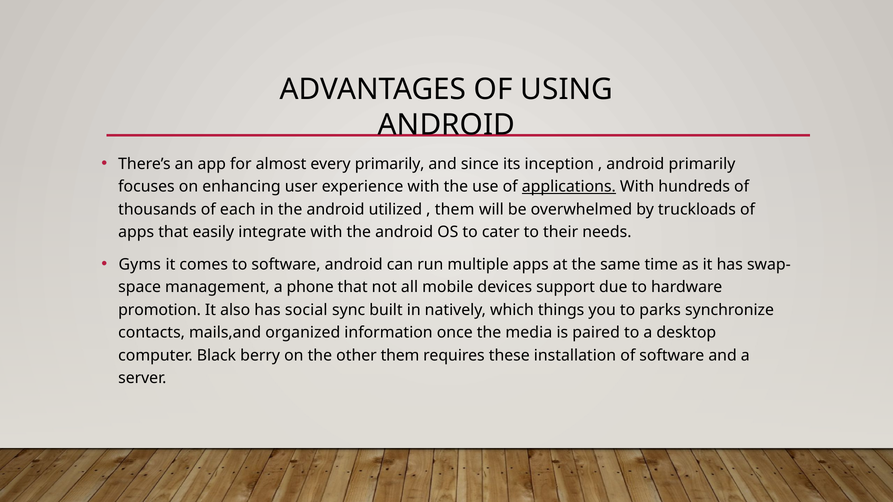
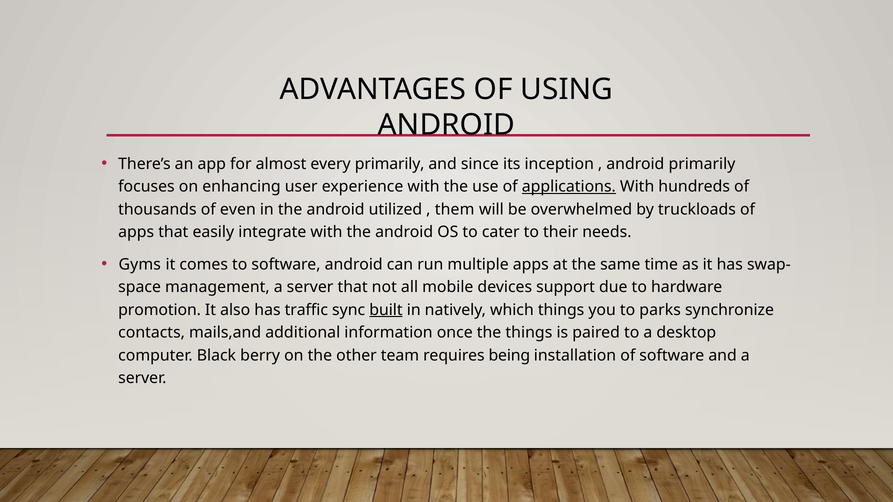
each: each -> even (238, 210)
management a phone: phone -> server (310, 287)
social: social -> traffic (306, 310)
built underline: none -> present (386, 310)
organized: organized -> additional (303, 333)
the media: media -> things (529, 333)
other them: them -> team (400, 356)
these: these -> being (509, 356)
